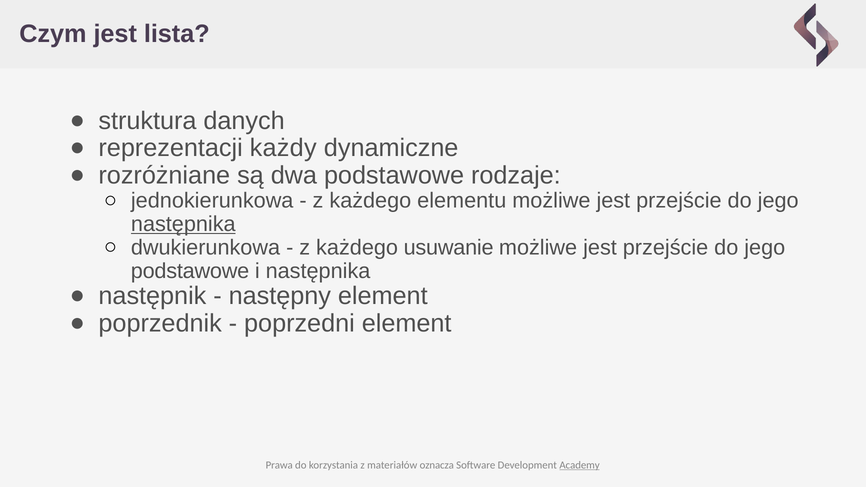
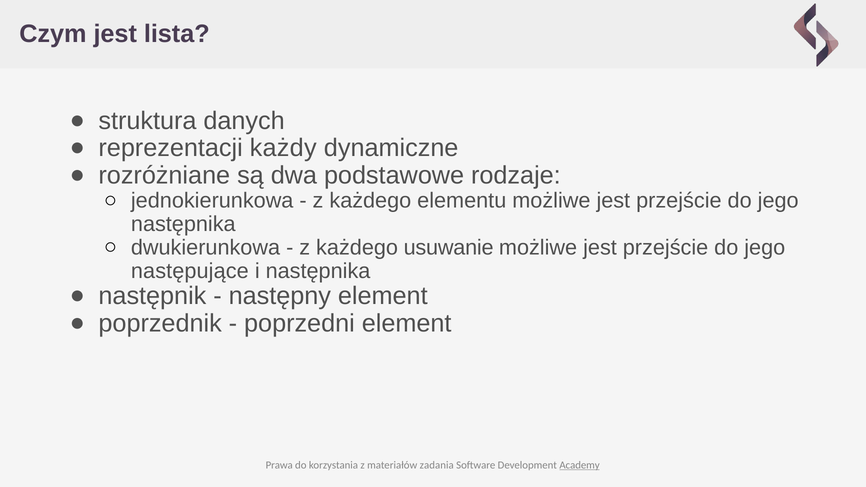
następnika underline: present -> none (183, 224)
podstawowe: podstawowe -> następujące (190, 271)
oznacza: oznacza -> zadania (437, 465)
